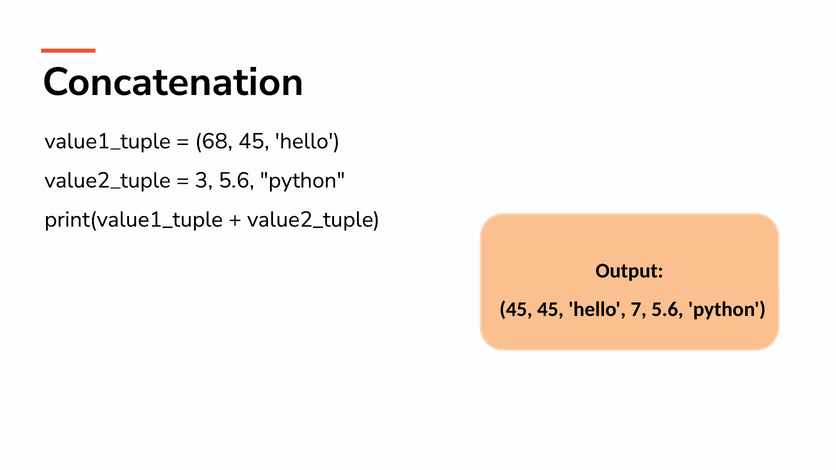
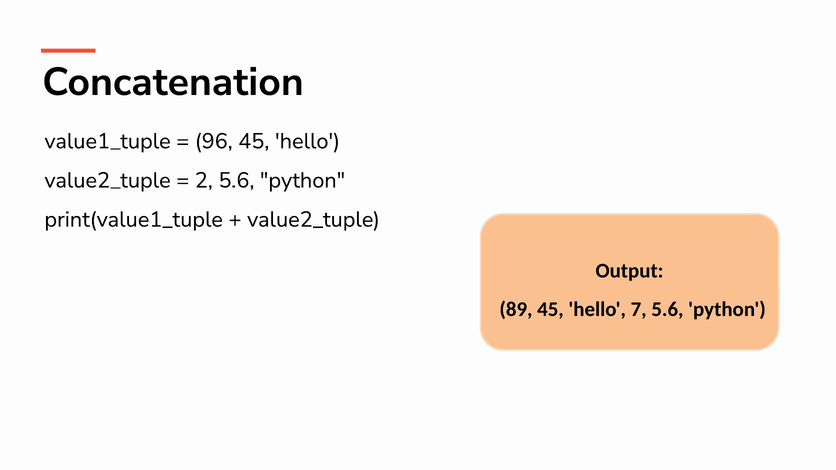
68: 68 -> 96 (214, 141)
3: 3 -> 2 (204, 180)
45: 45 -> 89 (516, 310)
